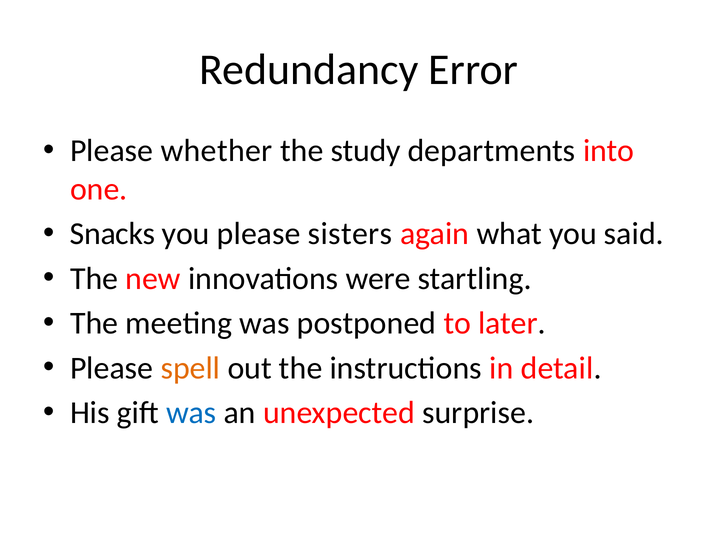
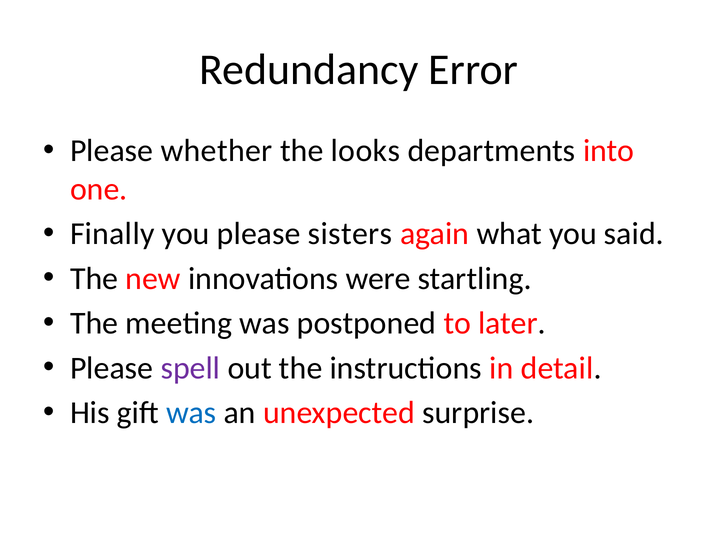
study: study -> looks (365, 151)
Snacks: Snacks -> Finally (112, 234)
spell colour: orange -> purple (190, 368)
